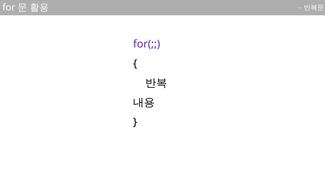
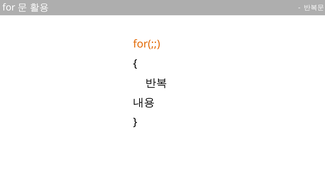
for( colour: purple -> orange (147, 44)
